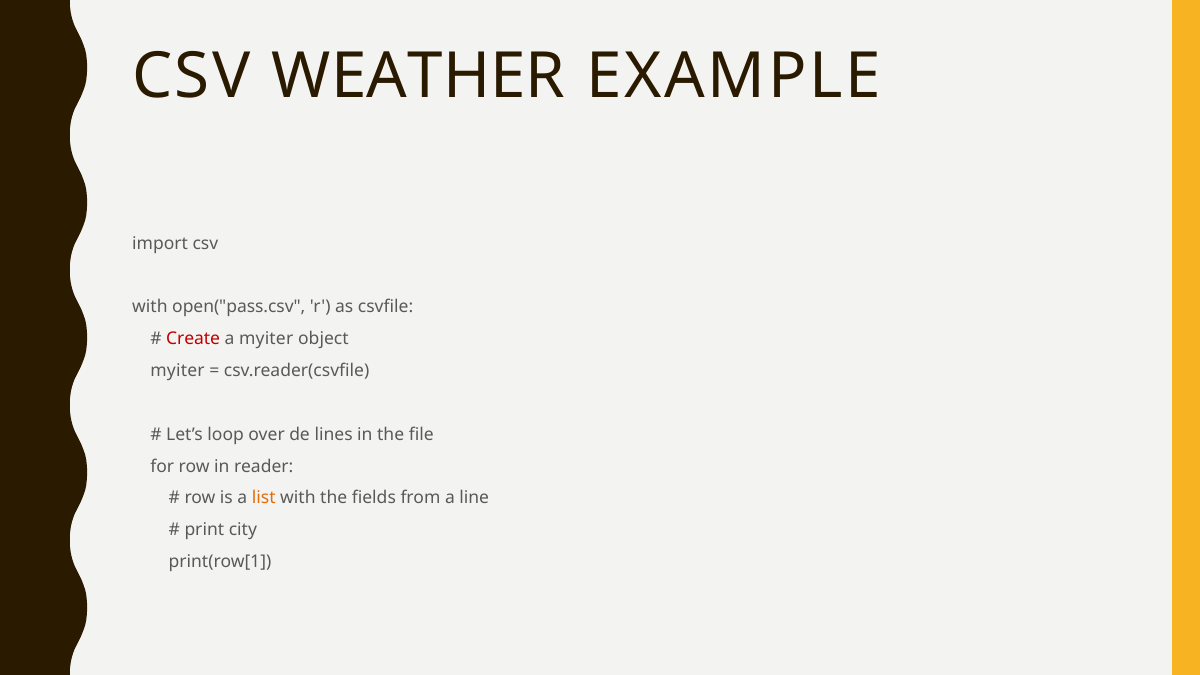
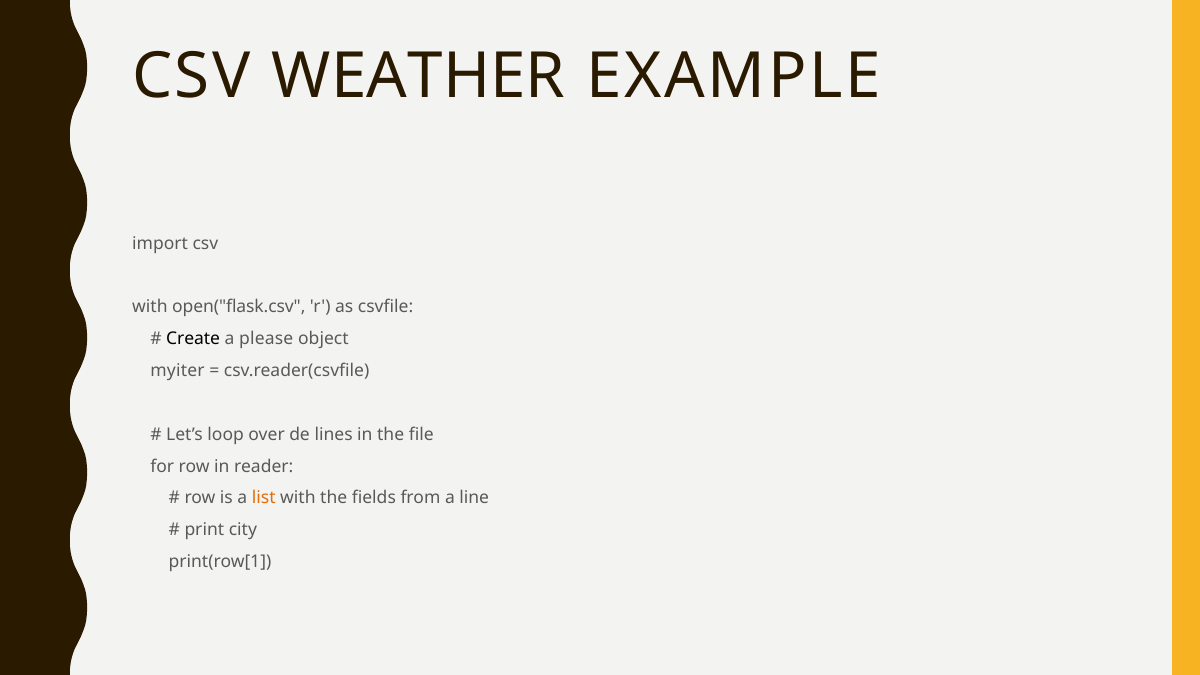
open("pass.csv: open("pass.csv -> open("flask.csv (239, 307)
Create colour: red -> black (193, 339)
a myiter: myiter -> please (266, 339)
